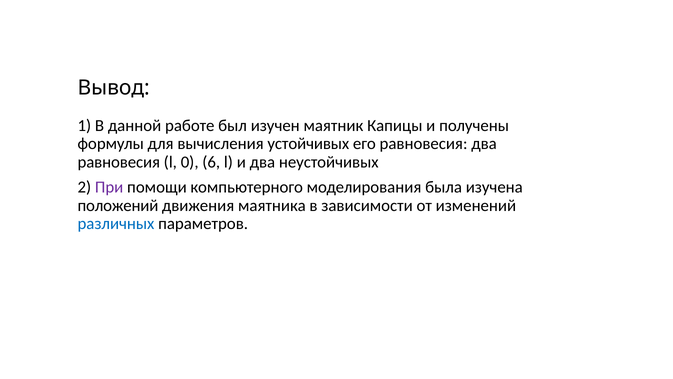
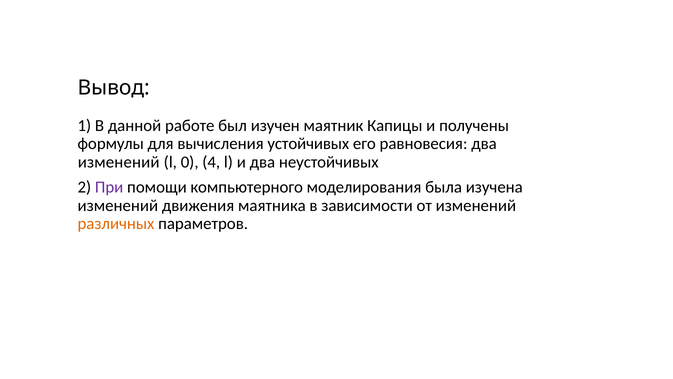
равновесия: равновесия -> изменений (119, 162)
6: 6 -> 4 (211, 162)
положений: положений -> изменений (118, 205)
различных colour: blue -> orange (116, 223)
